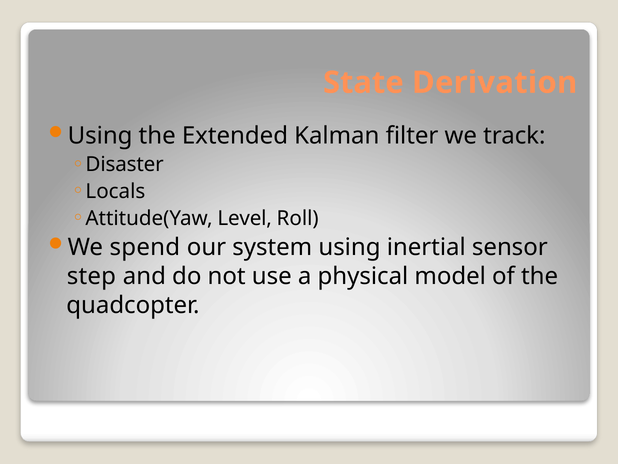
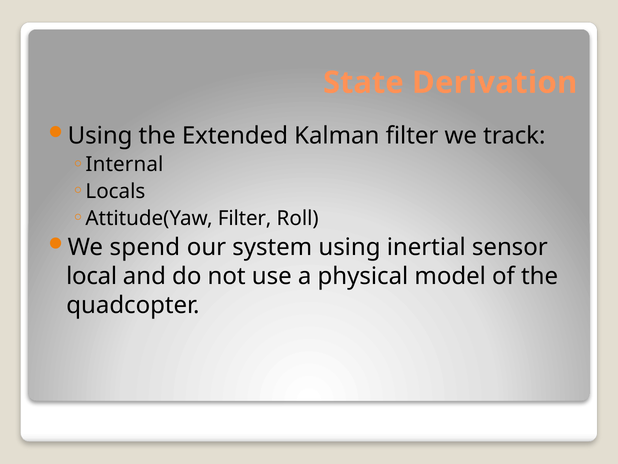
Disaster: Disaster -> Internal (124, 164)
Attitude(Yaw Level: Level -> Filter (245, 218)
step: step -> local (92, 276)
